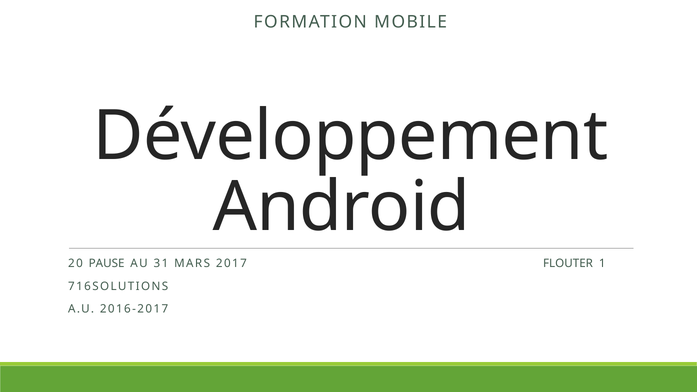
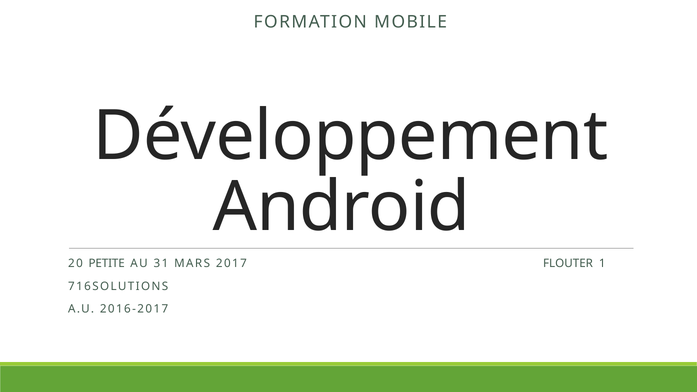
PAUSE: PAUSE -> PETITE (107, 264)
